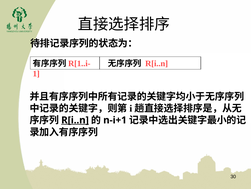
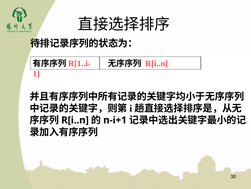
R[i..n underline: present -> none (75, 120)
